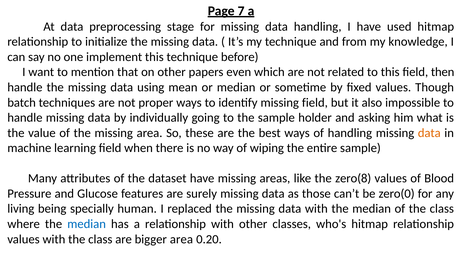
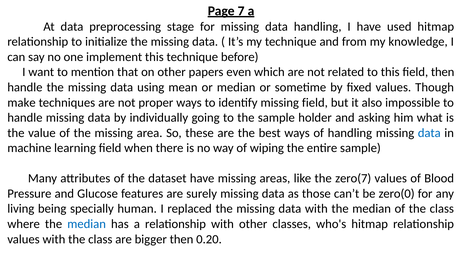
batch: batch -> make (21, 102)
data colour: orange -> blue (429, 133)
zero(8: zero(8 -> zero(7 (353, 178)
bigger area: area -> then (182, 239)
